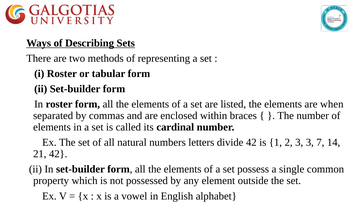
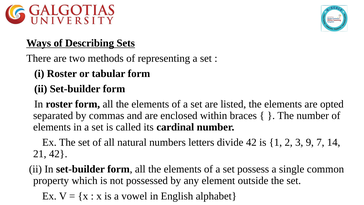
when: when -> opted (332, 104)
3 3: 3 -> 9 (310, 142)
